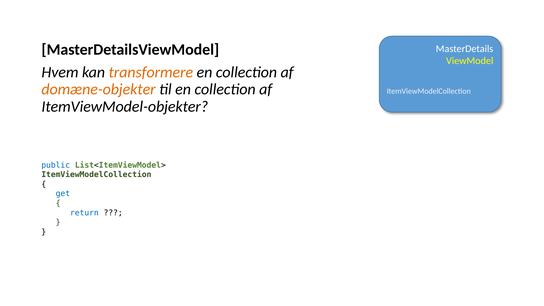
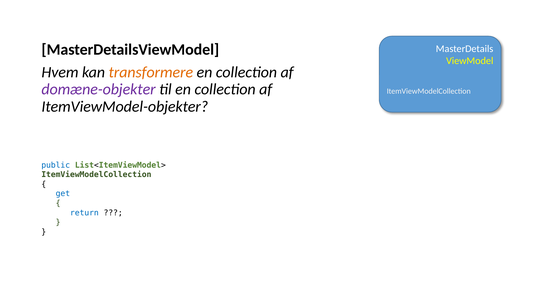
domæne-objekter colour: orange -> purple (99, 89)
